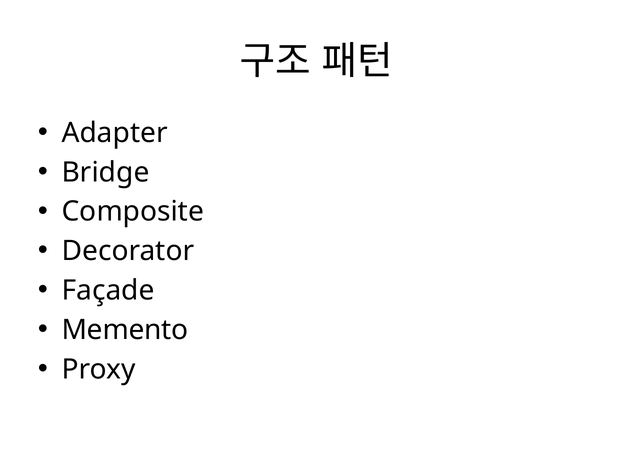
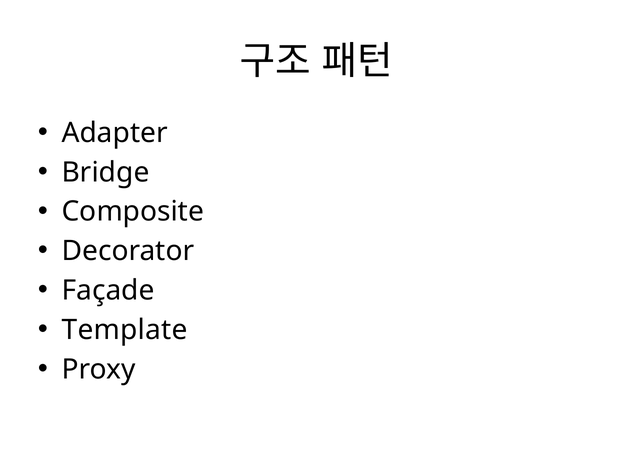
Memento: Memento -> Template (125, 330)
